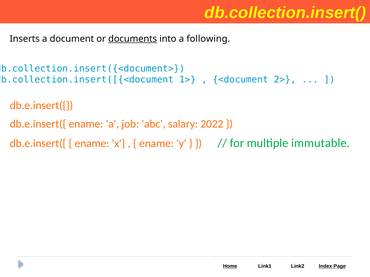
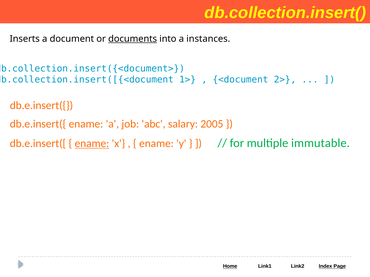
following: following -> instances (208, 39)
2022: 2022 -> 2005 (212, 124)
ename underline: none -> present (92, 144)
